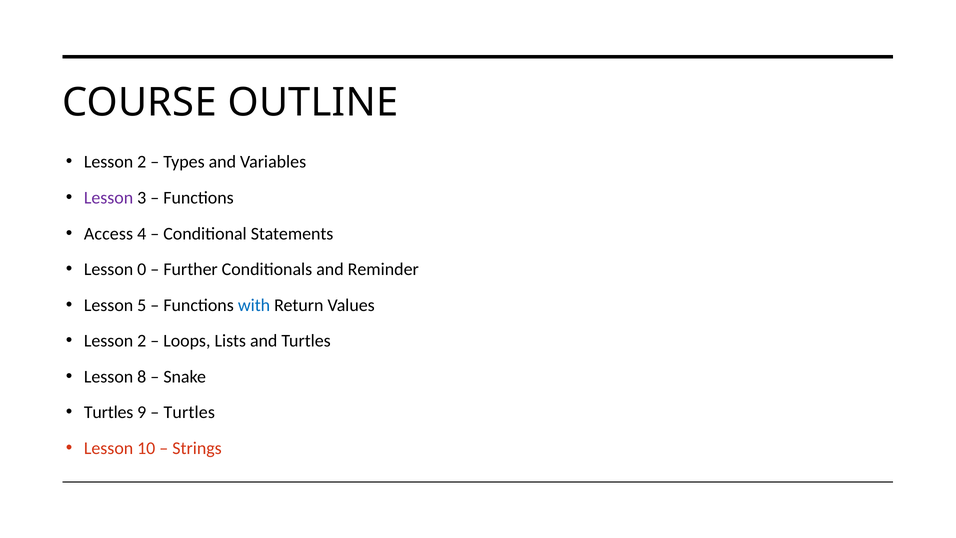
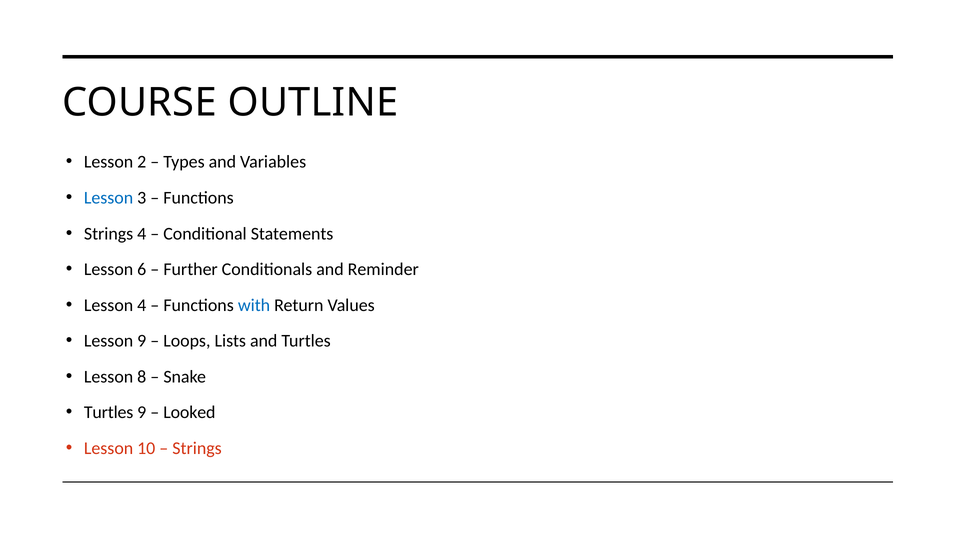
Lesson colour: purple -> blue (109, 198)
Access: Access -> Strings (109, 233)
0: 0 -> 6 (142, 269)
Lesson 5: 5 -> 4 (142, 305)
2: 2 -> 9 (142, 341)
Turtles: Turtles -> Looked (189, 412)
